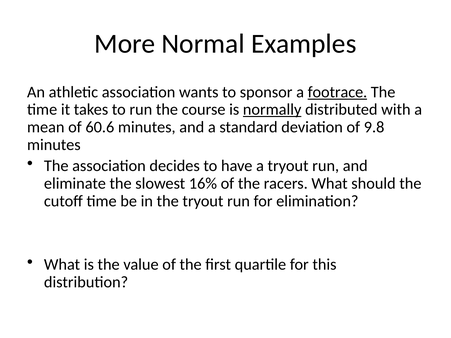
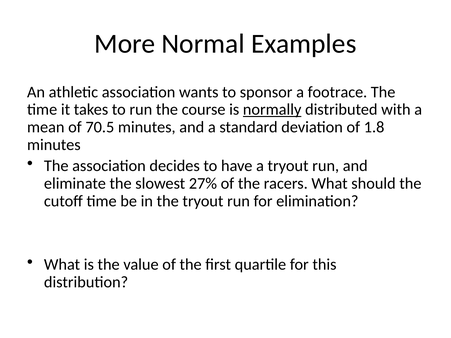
footrace underline: present -> none (337, 92)
60.6: 60.6 -> 70.5 (100, 127)
9.8: 9.8 -> 1.8 (374, 127)
16%: 16% -> 27% (203, 184)
